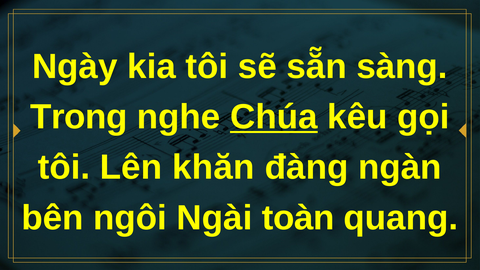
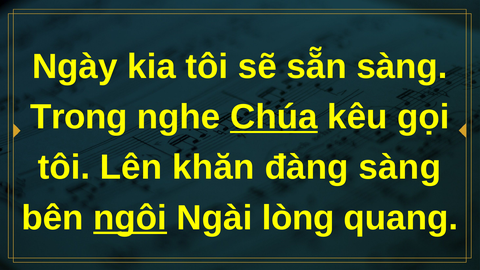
đàng ngàn: ngàn -> sàng (400, 167)
ngôi underline: none -> present (130, 218)
toàn: toàn -> lòng (298, 218)
